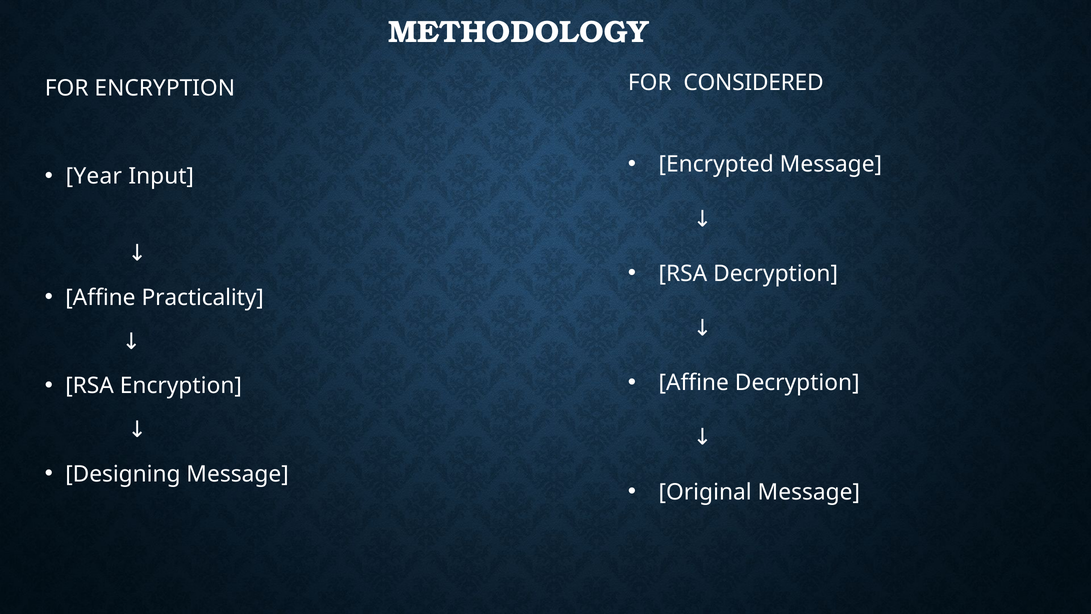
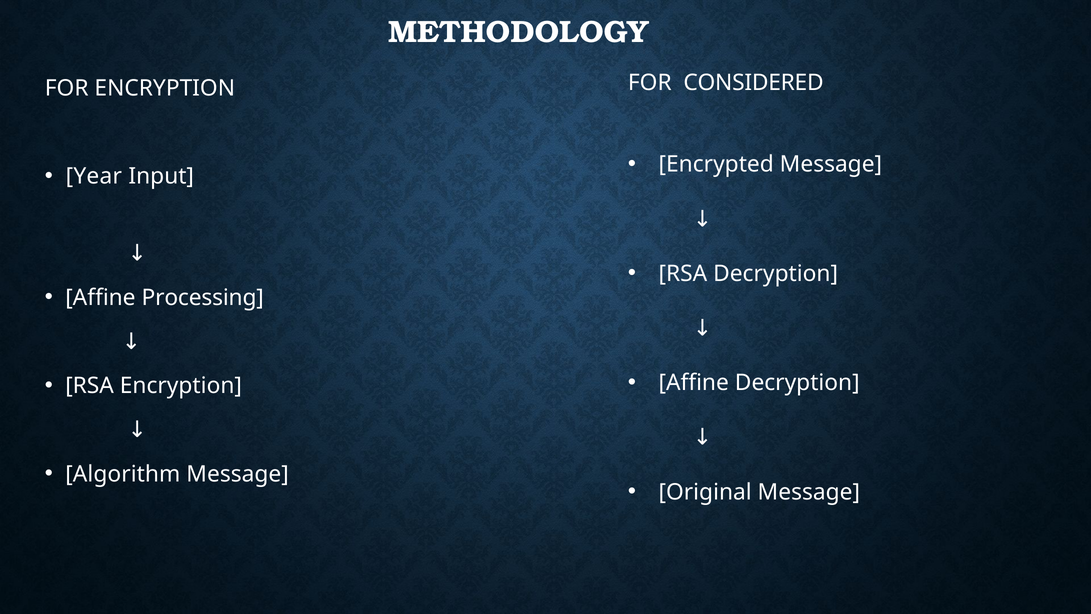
Practicality: Practicality -> Processing (203, 297)
Designing: Designing -> Algorithm (123, 474)
